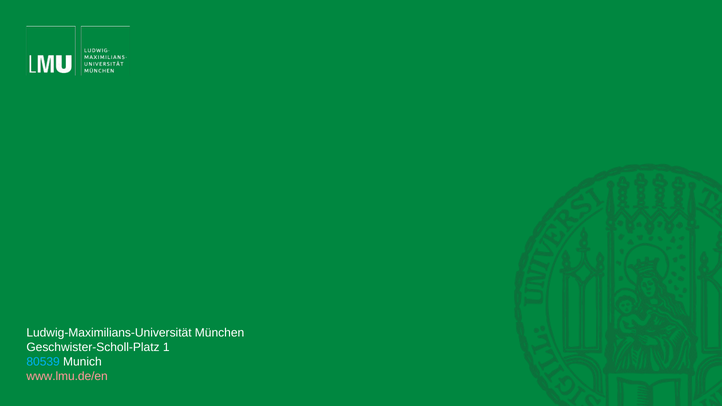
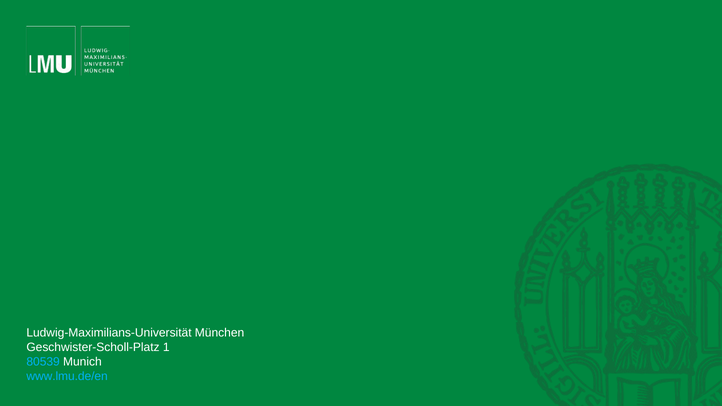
www.lmu.de/en colour: pink -> light blue (67, 376)
